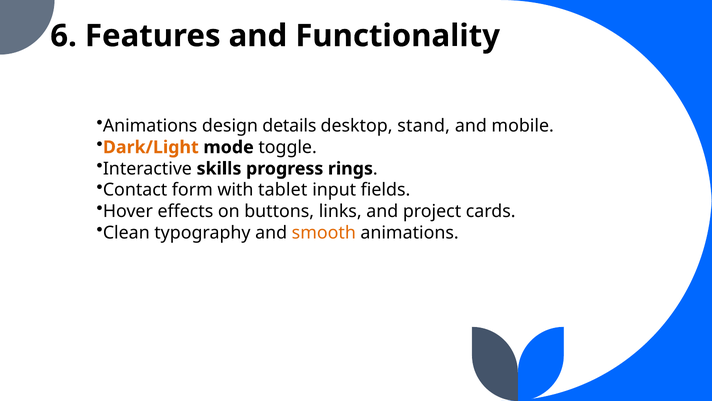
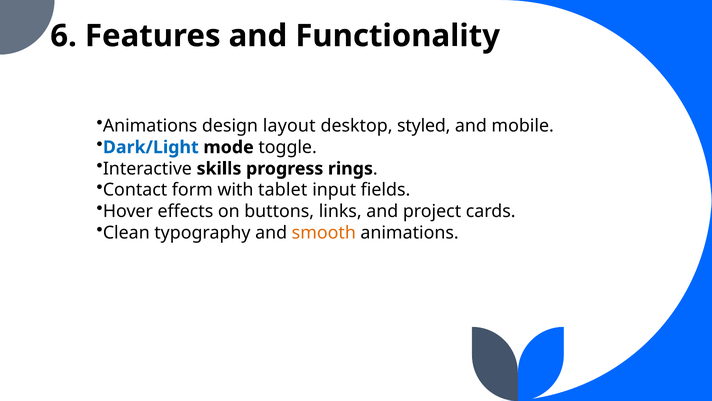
details: details -> layout (289, 126)
stand: stand -> styled (424, 126)
Dark/Light colour: orange -> blue (151, 147)
